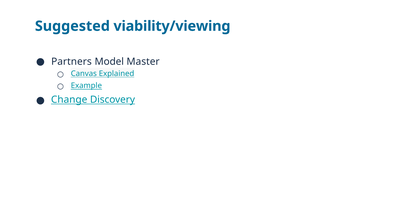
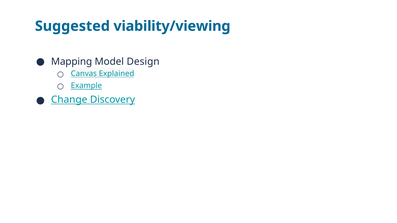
Partners: Partners -> Mapping (72, 62)
Master: Master -> Design (143, 62)
